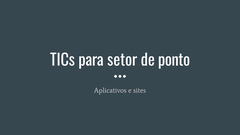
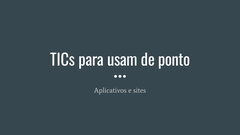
setor: setor -> usam (122, 61)
